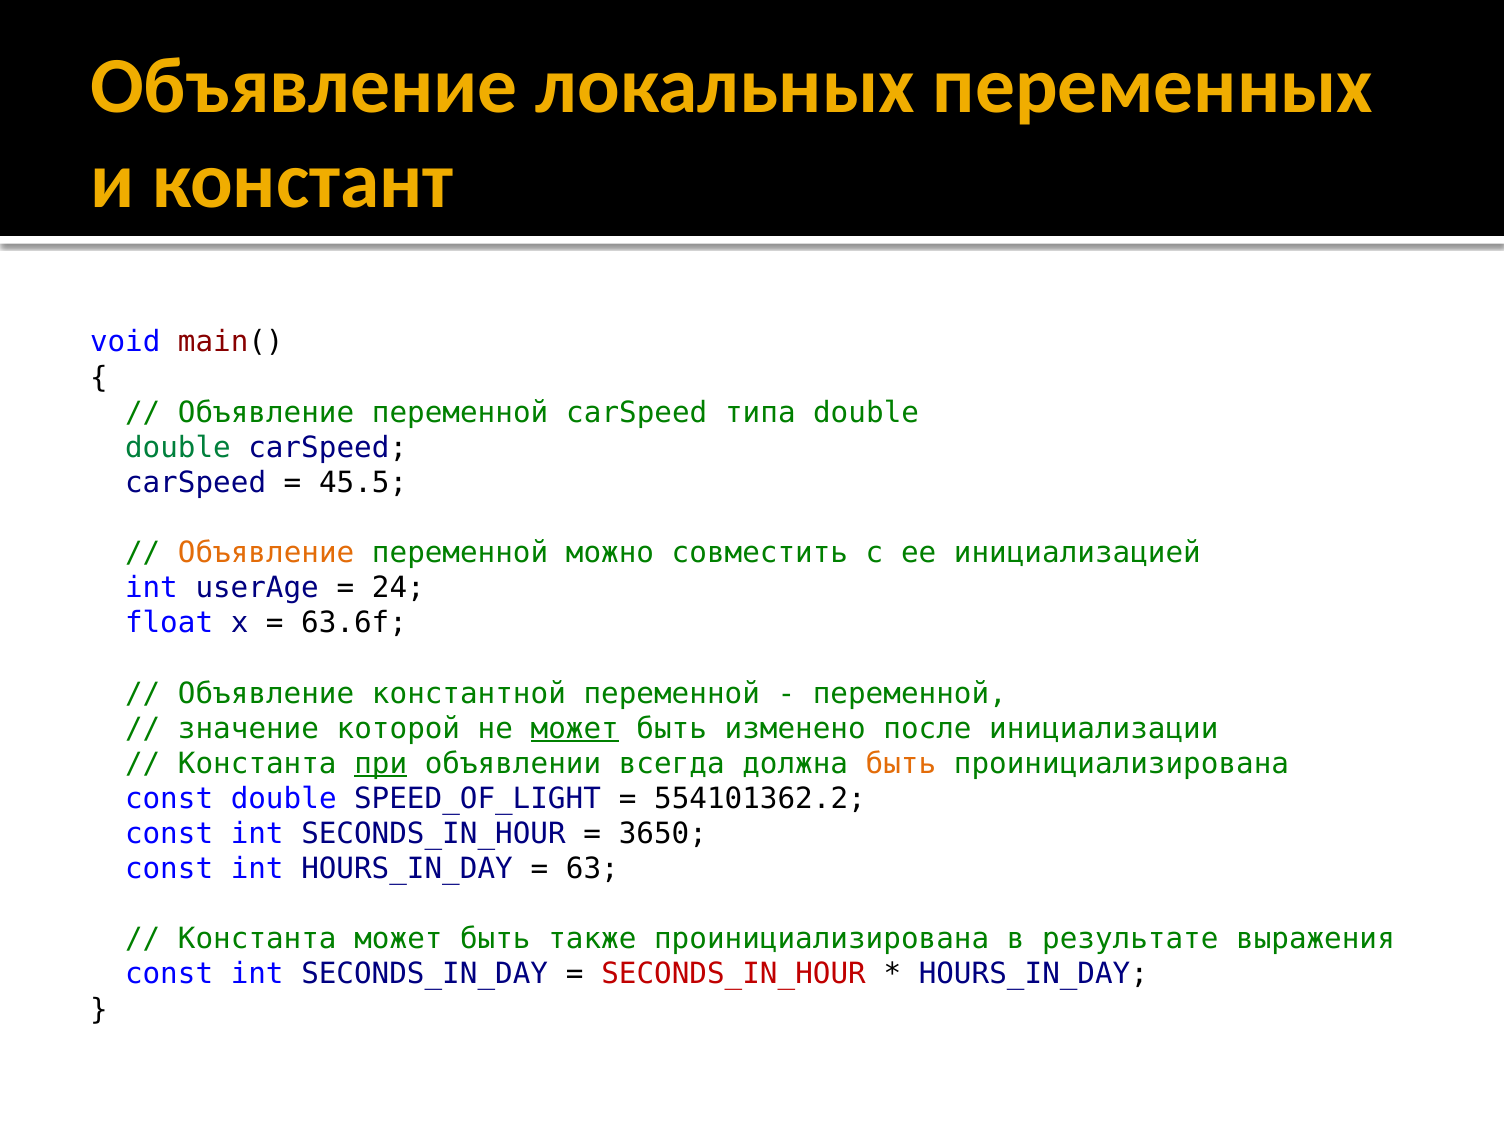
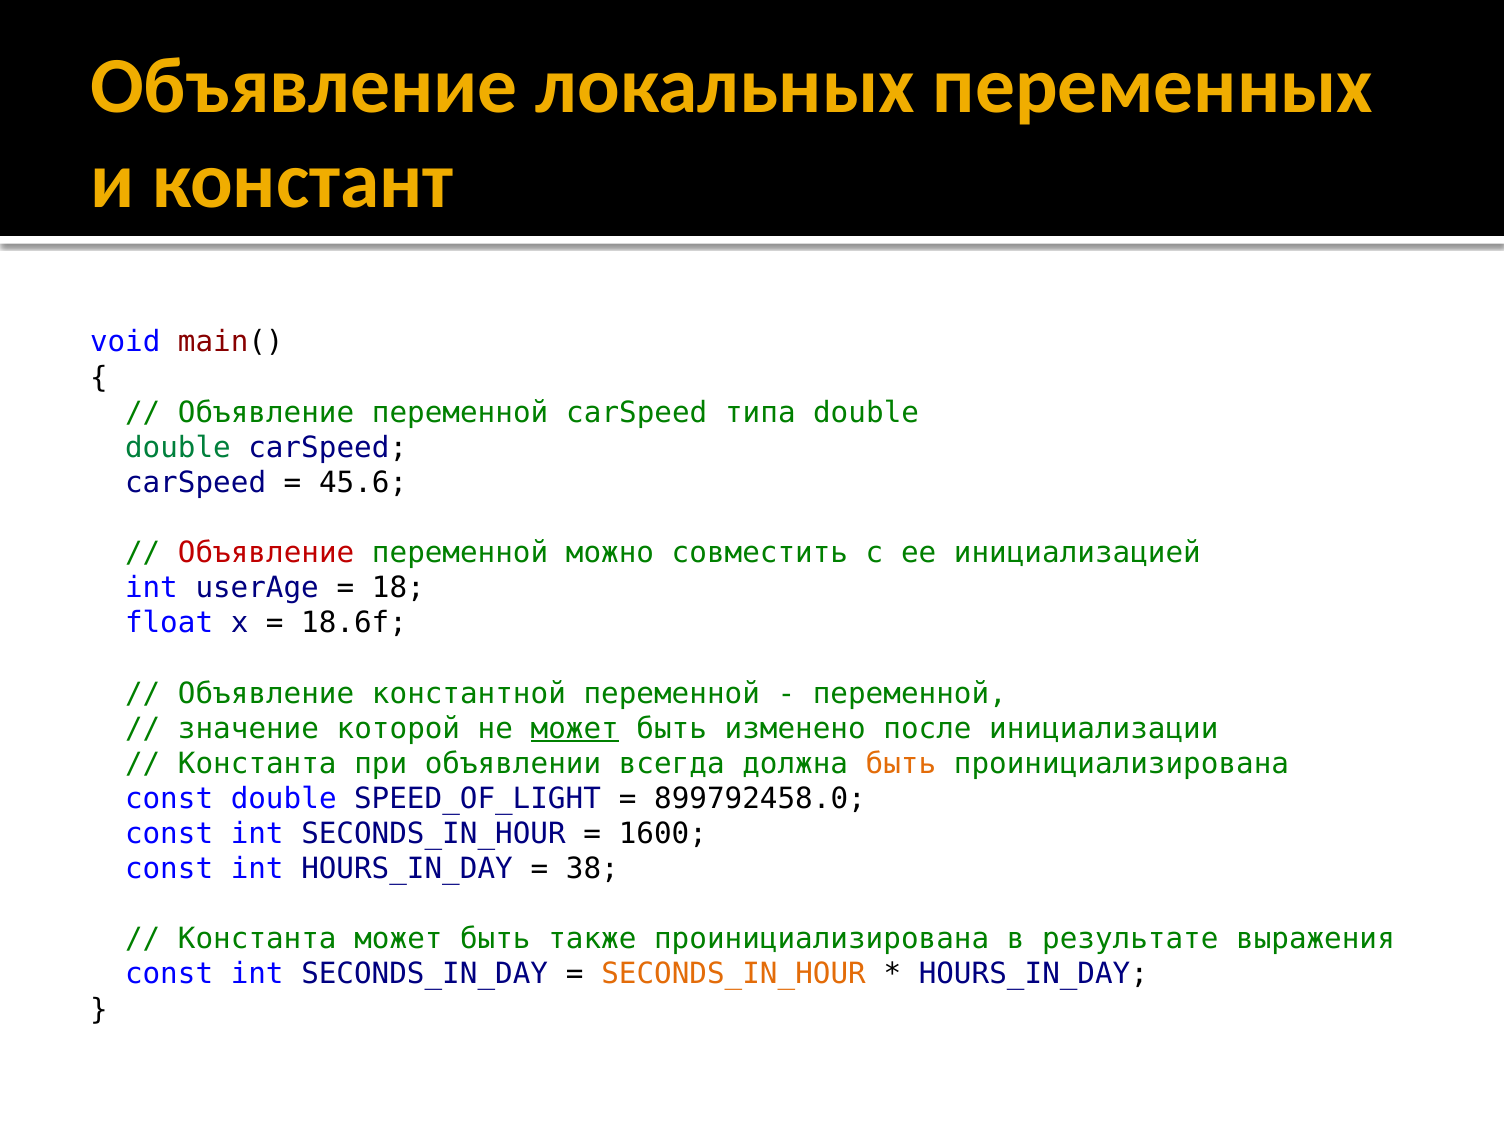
45.5: 45.5 -> 45.6 (363, 483)
Объявление colour: orange -> red (266, 553)
24: 24 -> 18 (398, 588)
63.6f: 63.6f -> 18.6f (354, 623)
при underline: present -> none (381, 764)
554101362.2: 554101362.2 -> 899792458.0 (760, 799)
3650: 3650 -> 1600 (663, 834)
63: 63 -> 38 (592, 869)
SECONDS_IN_HOUR colour: red -> orange (734, 974)
